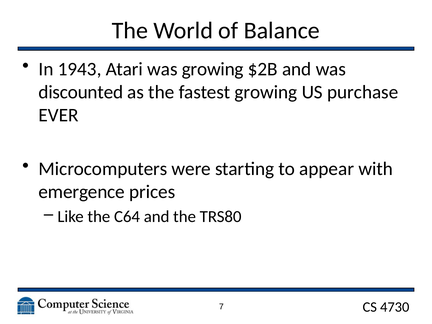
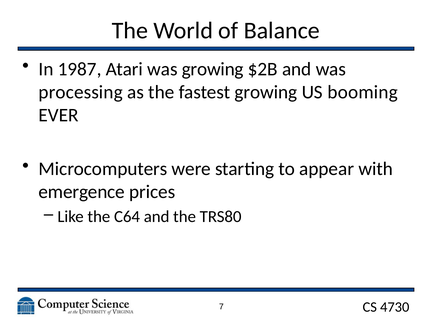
1943: 1943 -> 1987 (80, 69)
discounted: discounted -> processing (81, 92)
purchase: purchase -> booming (363, 92)
